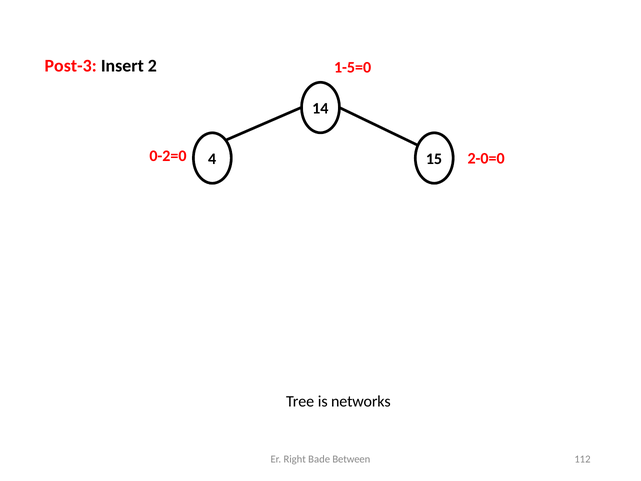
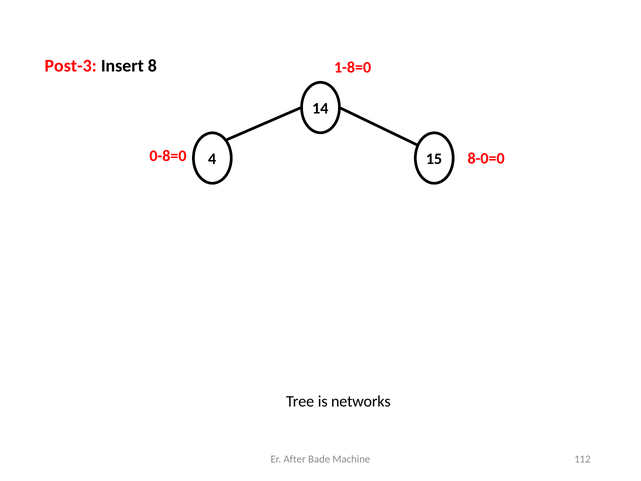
2: 2 -> 8 (152, 66)
1-5=0: 1-5=0 -> 1-8=0 (353, 68)
0-2=0: 0-2=0 -> 0-8=0 (168, 156)
2-0=0: 2-0=0 -> 8-0=0 (486, 158)
Right: Right -> After (295, 459)
Between: Between -> Machine (351, 459)
